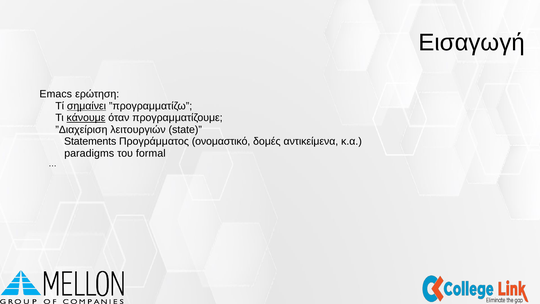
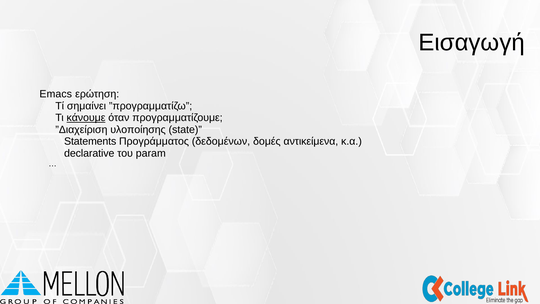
σημαίνει underline: present -> none (86, 106)
λειτουργιών: λειτουργιών -> υλοποίησης (138, 129)
ονομαστικό: ονομαστικό -> δεδομένων (221, 141)
paradigms: paradigms -> declarative (89, 153)
formal: formal -> param (151, 153)
